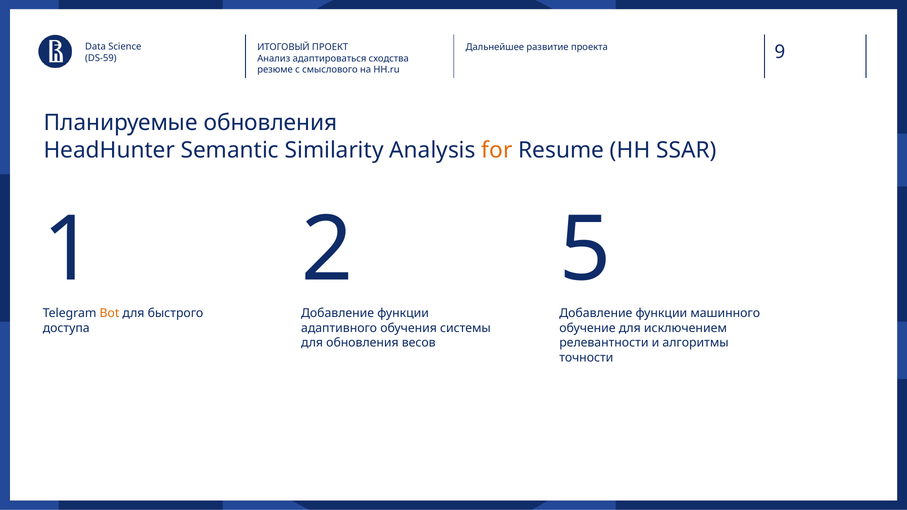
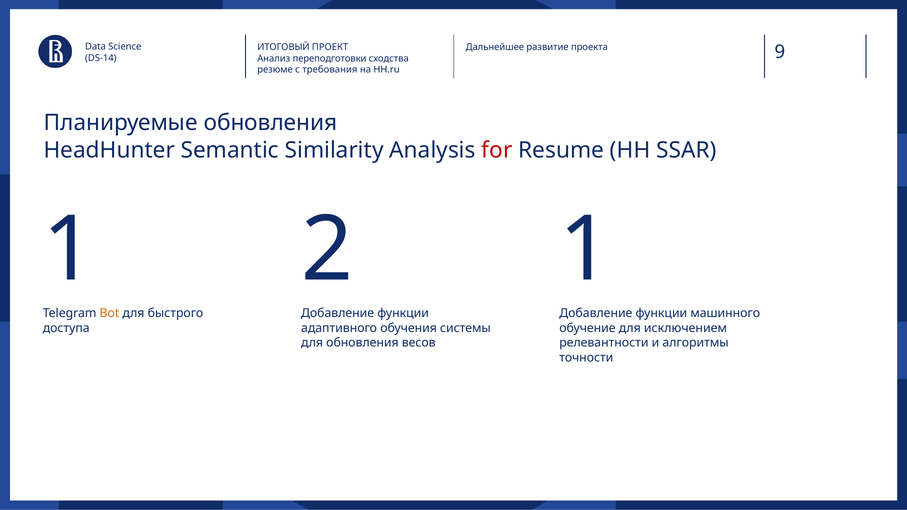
DS-59: DS-59 -> DS-14 (101, 58)
адаптироваться: адаптироваться -> переподготовки (330, 59)
смыслового: смыслового -> требования (330, 70)
for colour: orange -> red (497, 150)
2 5: 5 -> 1 (585, 250)
